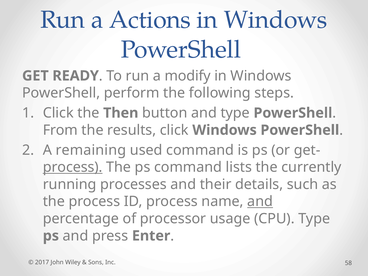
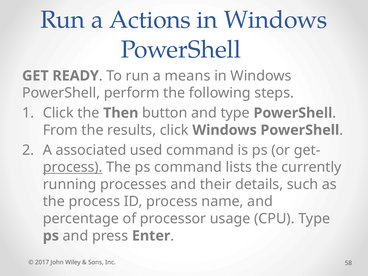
modify: modify -> means (188, 76)
remaining: remaining -> associated (91, 150)
and underline: present -> none (260, 202)
